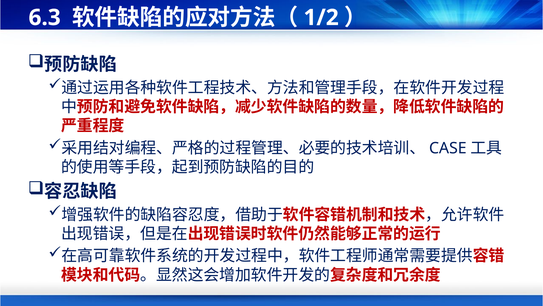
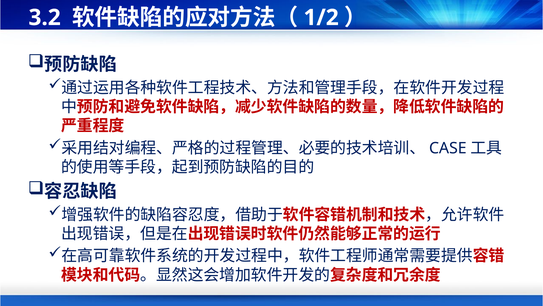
6.3: 6.3 -> 3.2 (45, 18)
